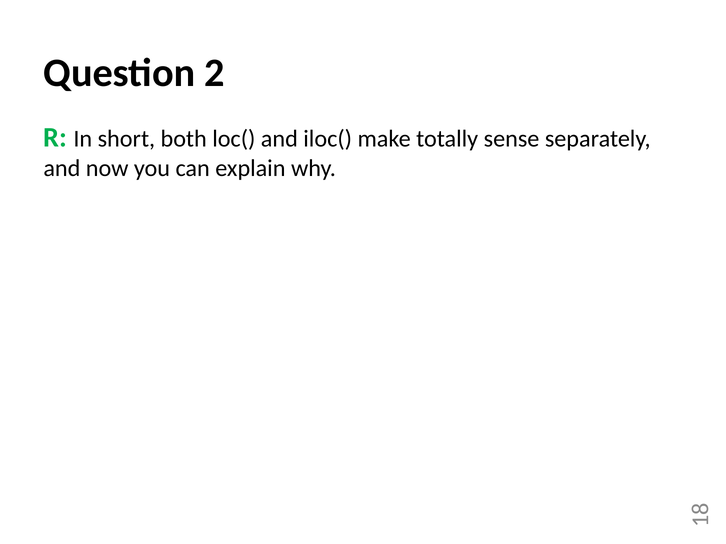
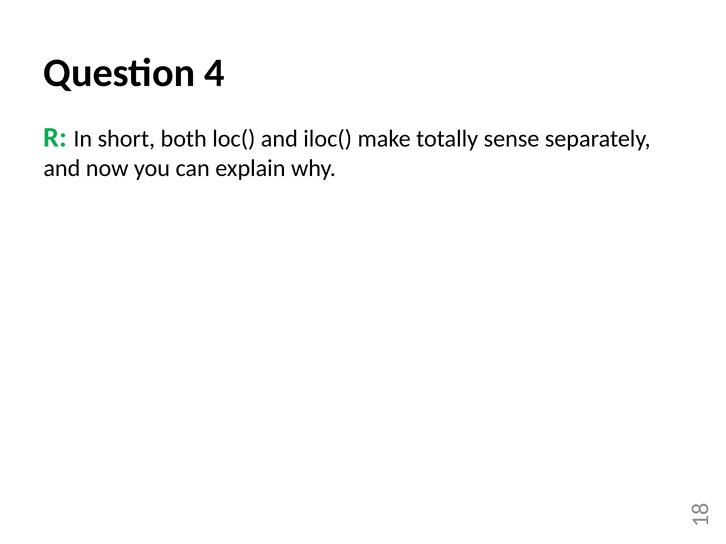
2: 2 -> 4 (215, 73)
